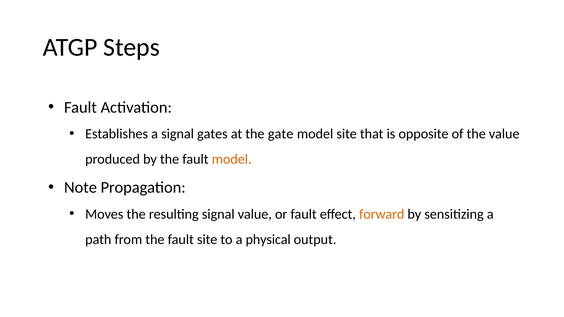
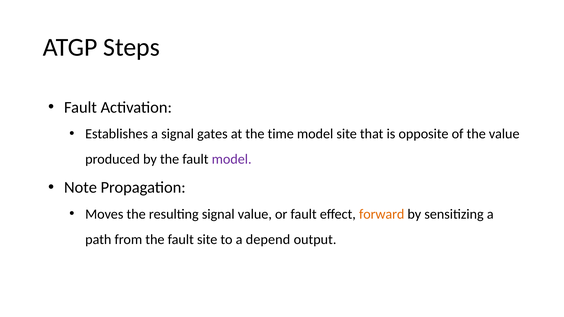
gate: gate -> time (281, 134)
model colour: orange -> purple (232, 159)
physical: physical -> depend (268, 240)
